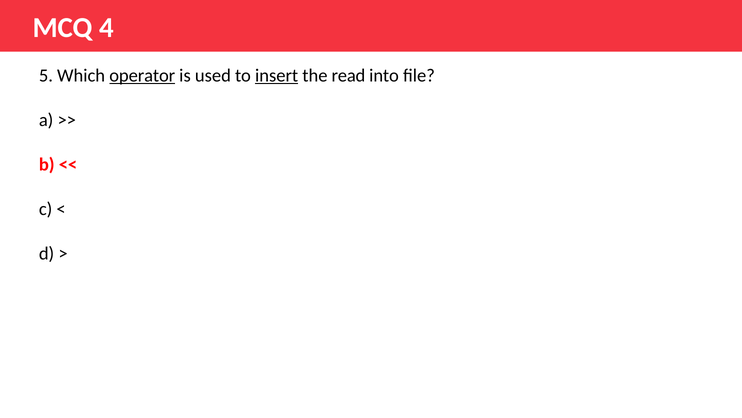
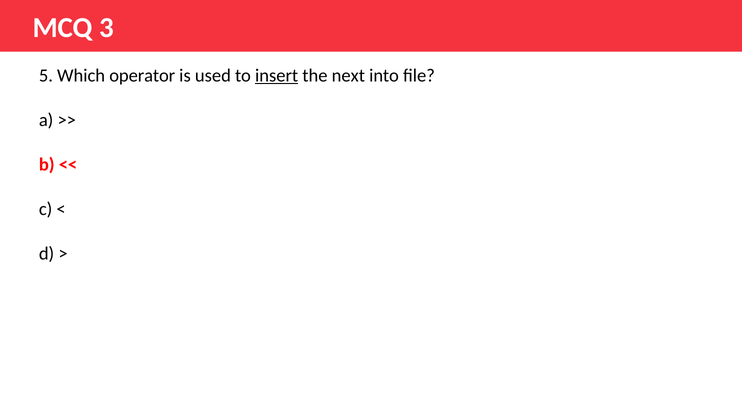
4: 4 -> 3 (106, 28)
operator underline: present -> none (142, 75)
read: read -> next (348, 75)
